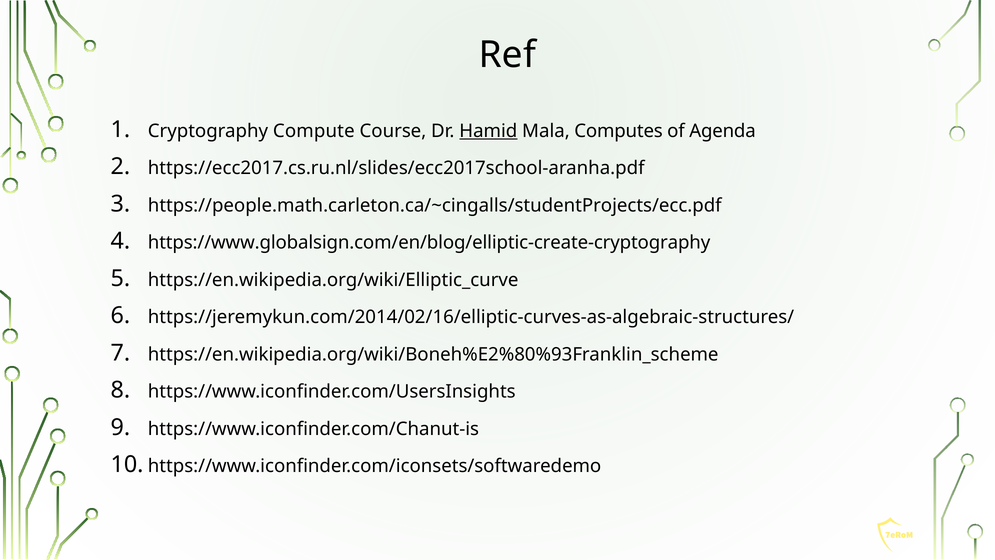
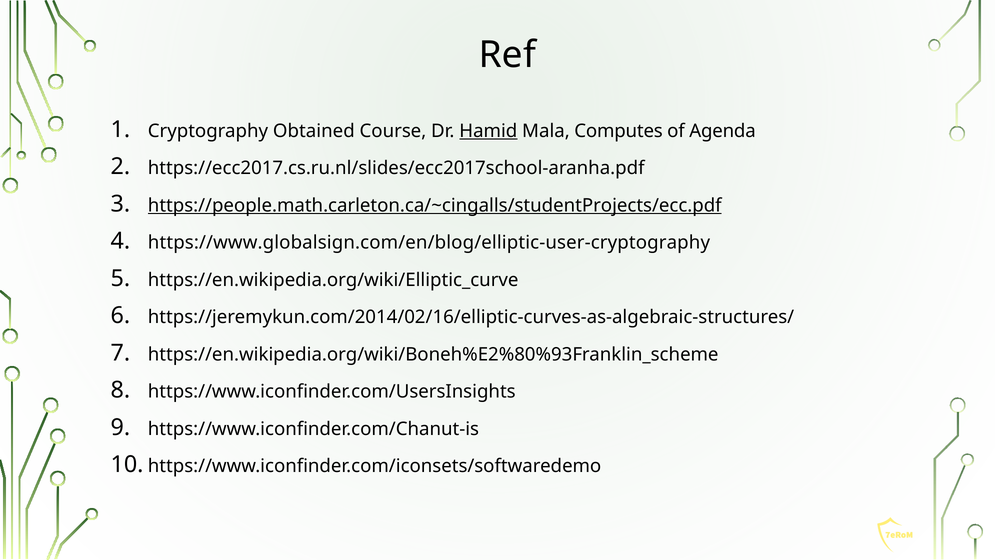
Compute: Compute -> Obtained (314, 131)
https://people.math.carleton.ca/~cingalls/studentProjects/ecc.pdf underline: none -> present (435, 205)
https://www.globalsign.com/en/blog/elliptic-create-cryptography: https://www.globalsign.com/en/blog/elliptic-create-cryptography -> https://www.globalsign.com/en/blog/elliptic-user-cryptography (429, 243)
